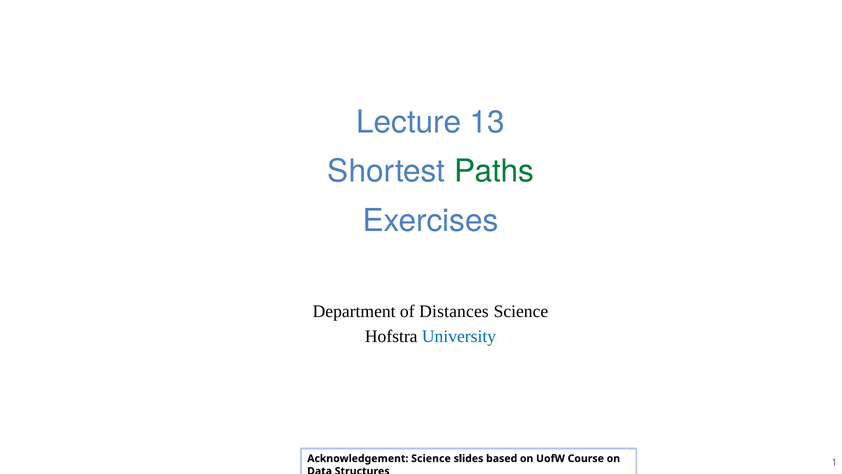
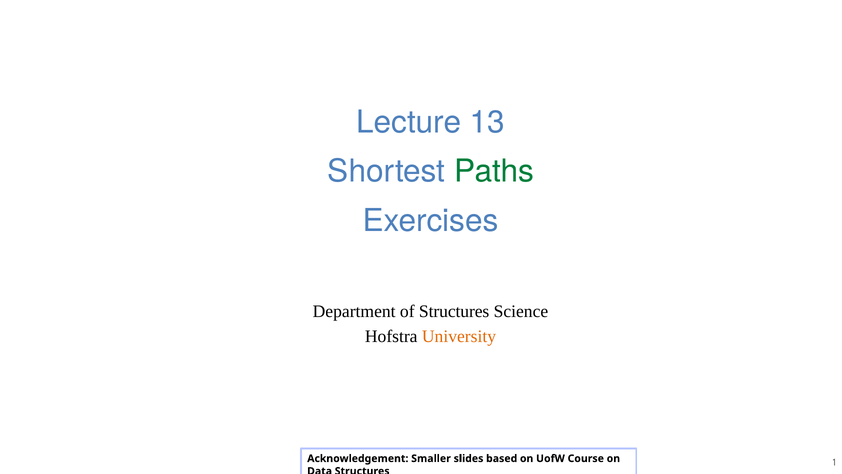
of Distances: Distances -> Structures (454, 311)
University colour: blue -> orange (459, 336)
Acknowledgement Science: Science -> Smaller (431, 458)
